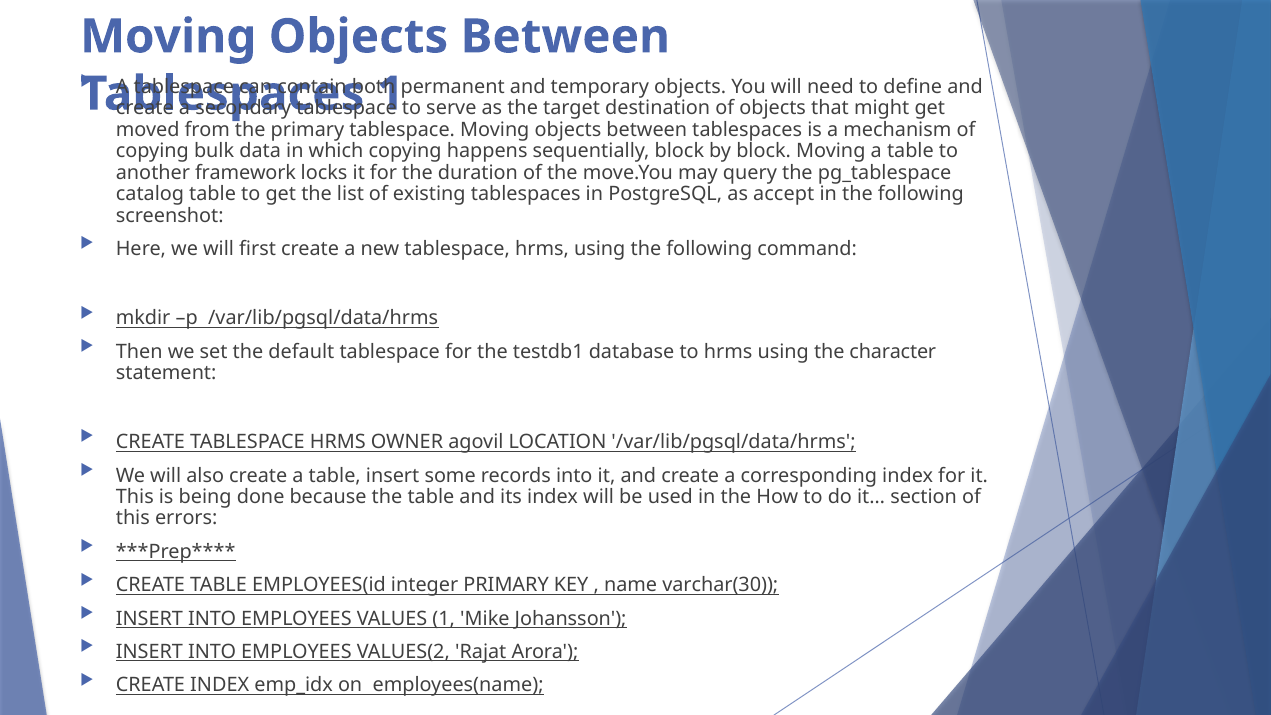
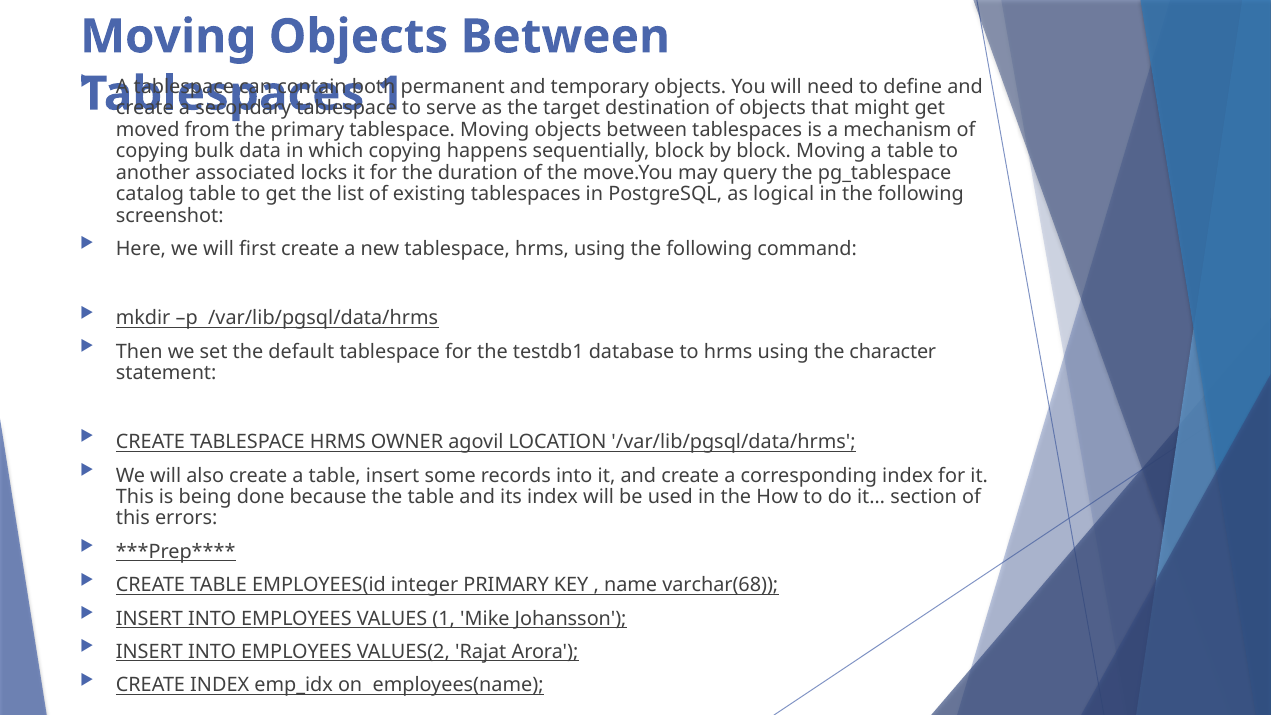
framework: framework -> associated (245, 173)
accept: accept -> logical (784, 194)
varchar(30: varchar(30 -> varchar(68 (720, 585)
